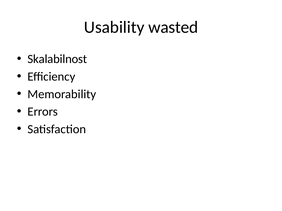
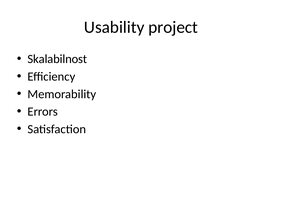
wasted: wasted -> project (173, 27)
